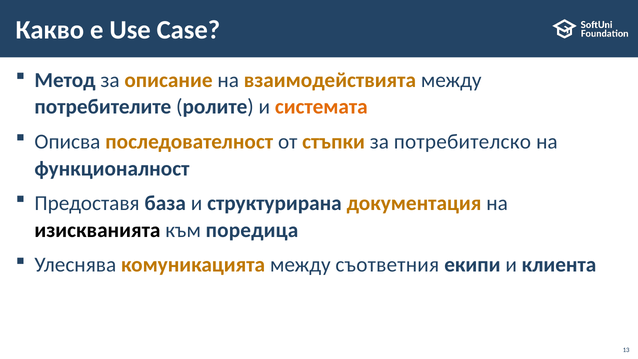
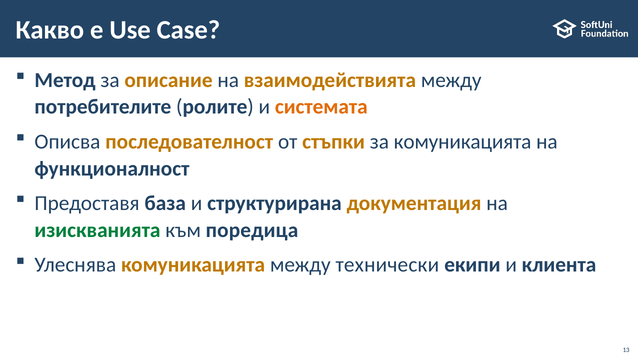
за потребителско: потребителско -> комуникацията (463, 142)
изискванията colour: black -> green (97, 230)
съответния: съответния -> технически (387, 265)
